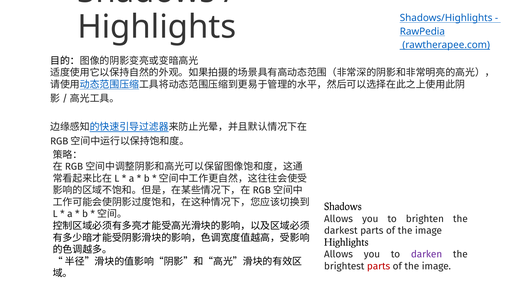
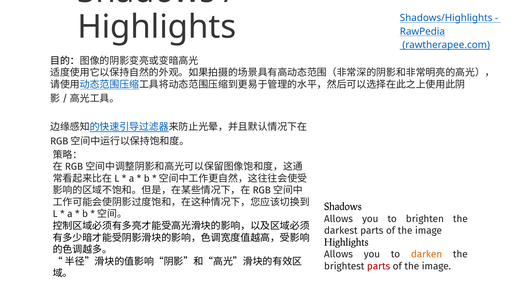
darken colour: purple -> orange (427, 255)
